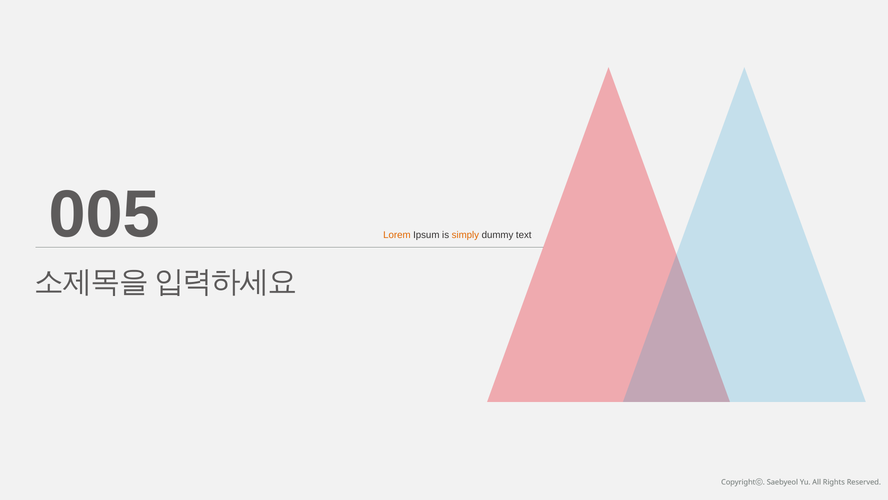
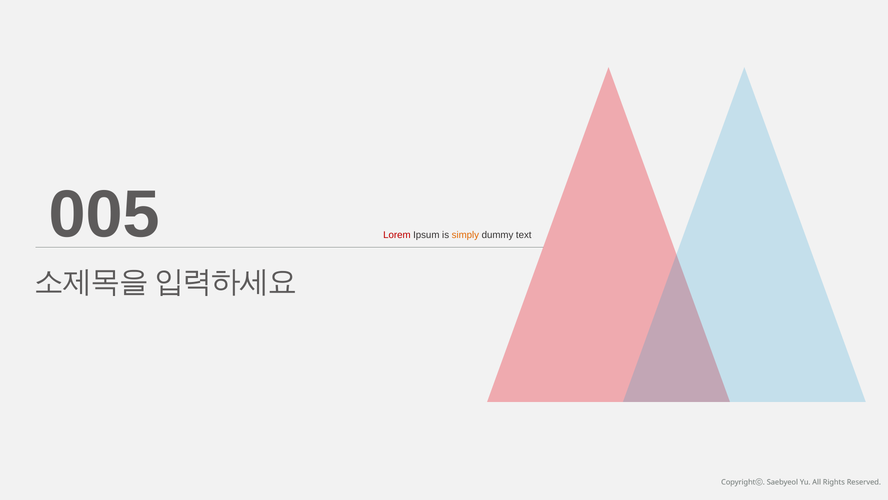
Lorem colour: orange -> red (397, 235)
